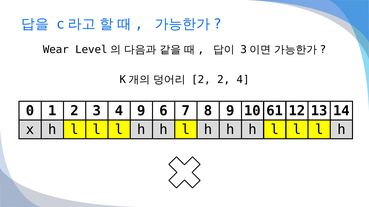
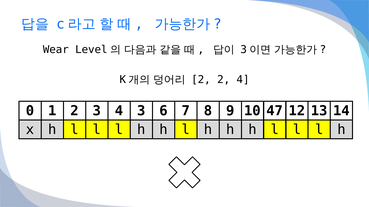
4 9: 9 -> 3 (141, 111)
61: 61 -> 47 (275, 111)
